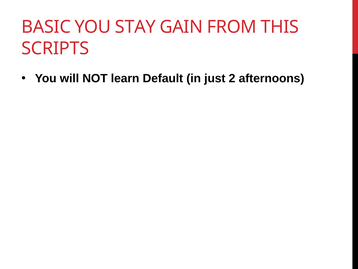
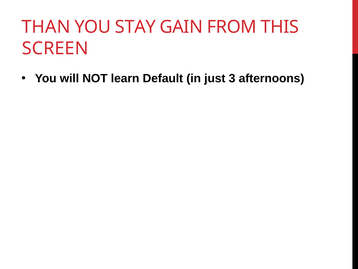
BASIC: BASIC -> THAN (46, 27)
SCRIPTS: SCRIPTS -> SCREEN (55, 48)
2: 2 -> 3 (232, 78)
